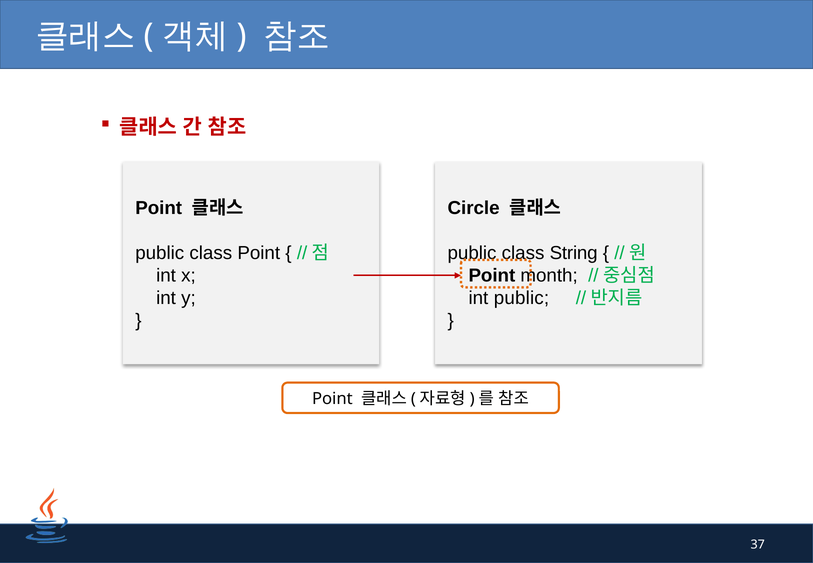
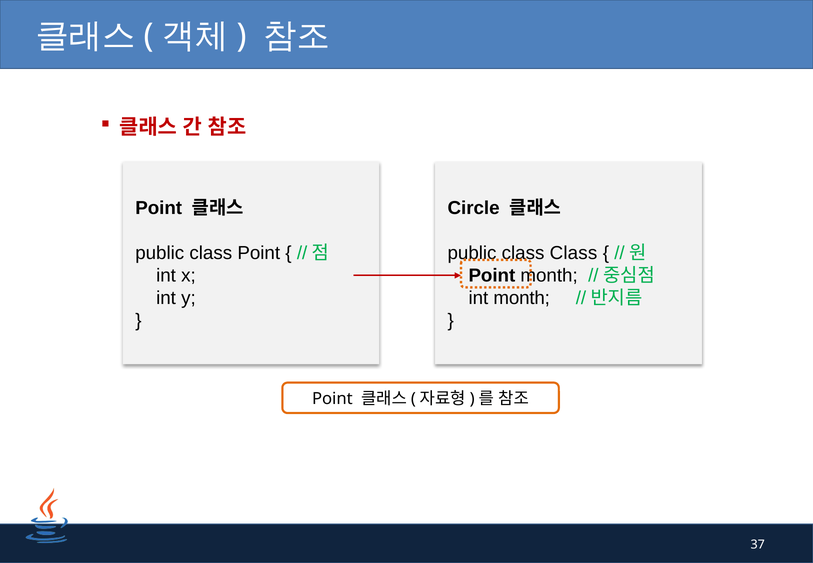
class String: String -> Class (573, 253)
int public: public -> month (522, 298)
